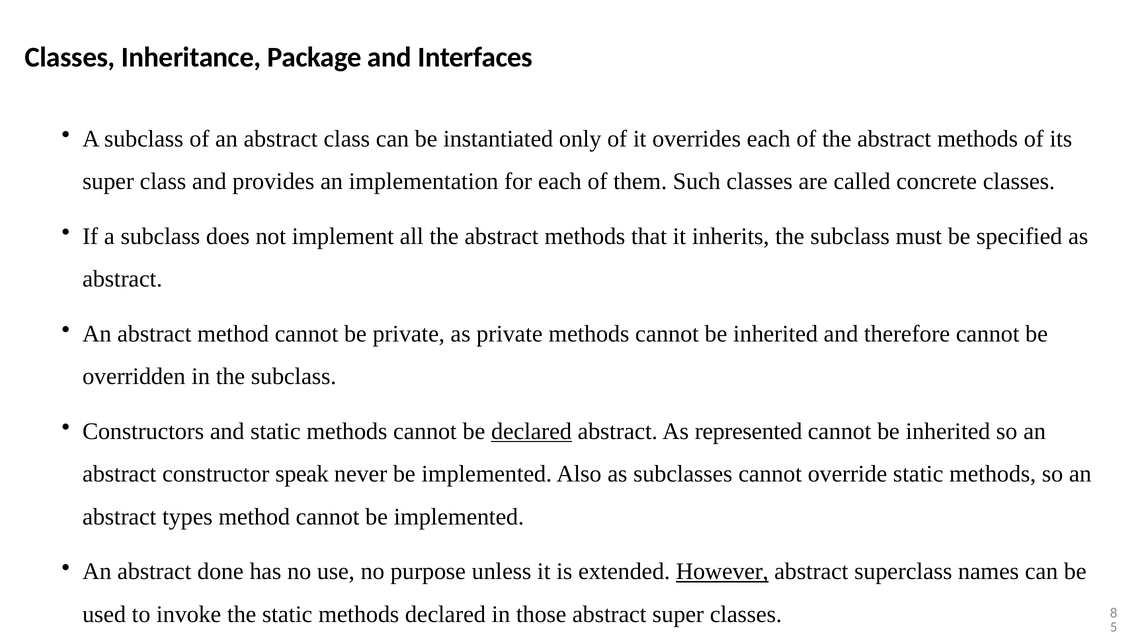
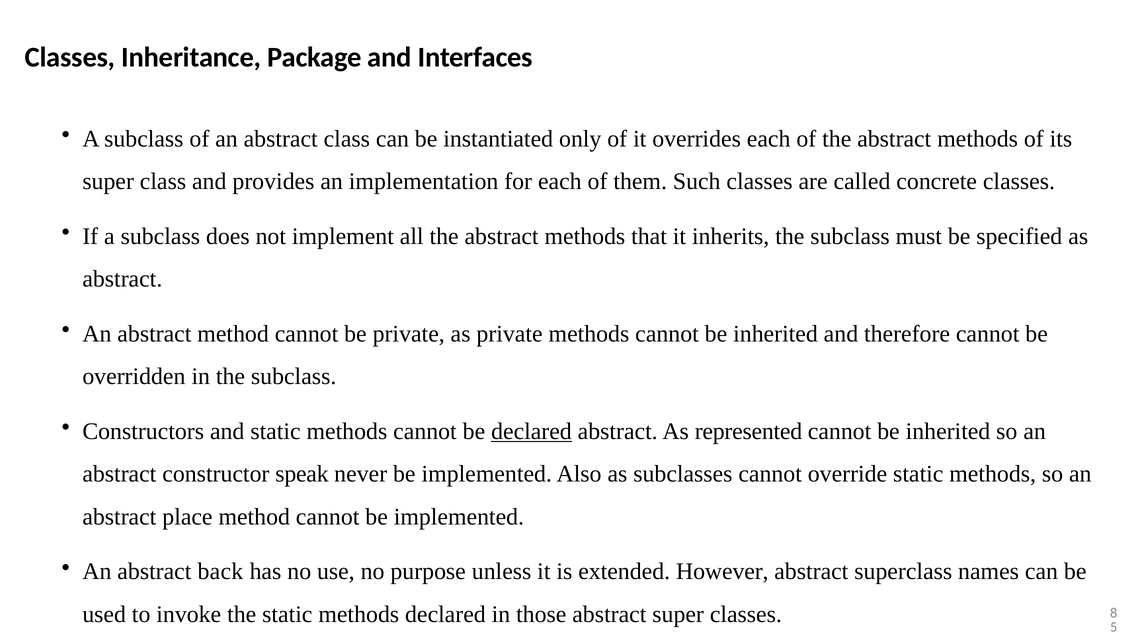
types: types -> place (187, 517)
done: done -> back (220, 572)
However underline: present -> none (722, 572)
